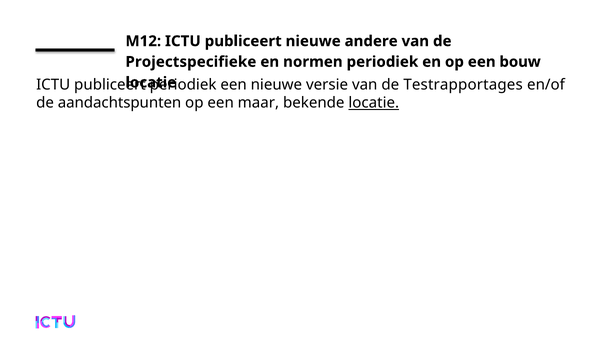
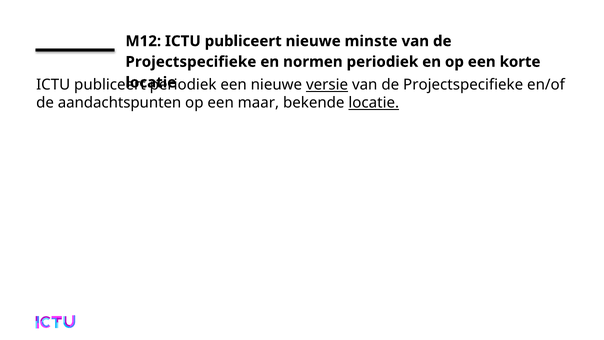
andere: andere -> minste (371, 41)
bouw: bouw -> korte (520, 62)
versie underline: none -> present (327, 85)
Testrapportages: Testrapportages -> Projectspecifieke (463, 85)
